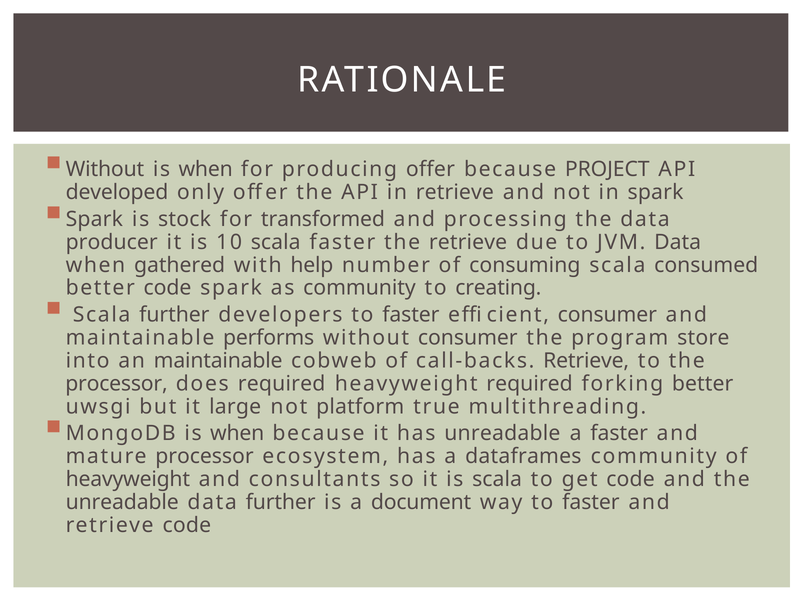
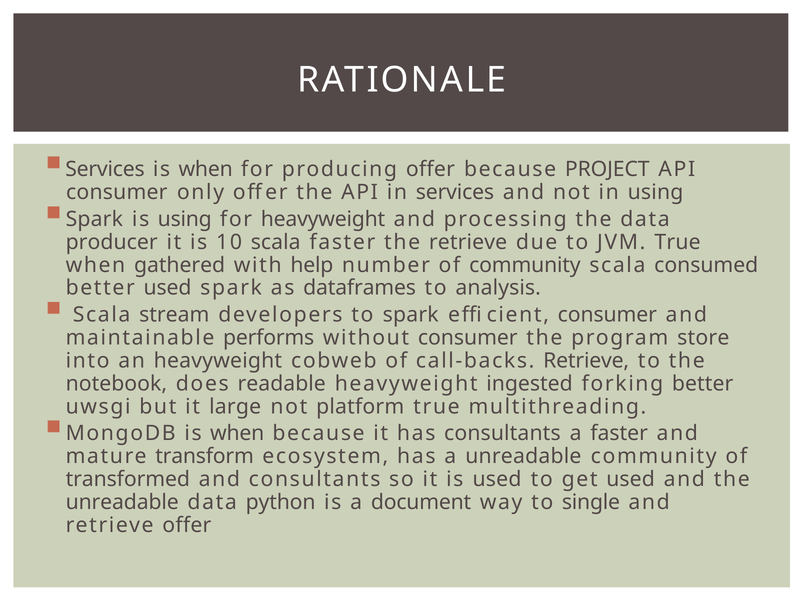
Without: Without -> Services (105, 169)
developed: developed -> consumer (117, 192)
in retrieve: retrieve -> services (455, 192)
in spark: spark -> using (656, 192)
is stock: stock -> using (185, 219)
for transformed: transformed -> heavyweight (323, 219)
JVM Data: Data -> True (678, 242)
of consuming: consuming -> community (525, 265)
better code: code -> used (168, 288)
as community: community -> dataframes (360, 288)
creating: creating -> analysis (498, 288)
Scala further: further -> stream (174, 315)
developers to faster: faster -> spark (411, 315)
an maintainable: maintainable -> heavyweight (218, 361)
processor: processor -> notebook (116, 384)
does required: required -> readable (282, 384)
heavyweight required: required -> ingested (530, 384)
has unreadable: unreadable -> consultants (502, 433)
mature processor: processor -> transform (205, 456)
a dataframes: dataframes -> unreadable (523, 456)
heavyweight: heavyweight -> transformed (128, 479)
is scala: scala -> used (497, 479)
get code: code -> used (631, 479)
data further: further -> python (281, 502)
way to faster: faster -> single (591, 502)
retrieve code: code -> offer (187, 525)
